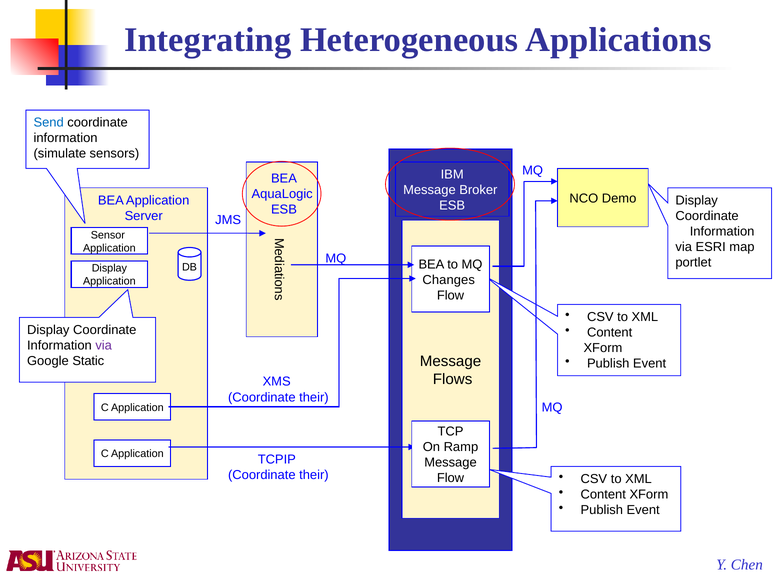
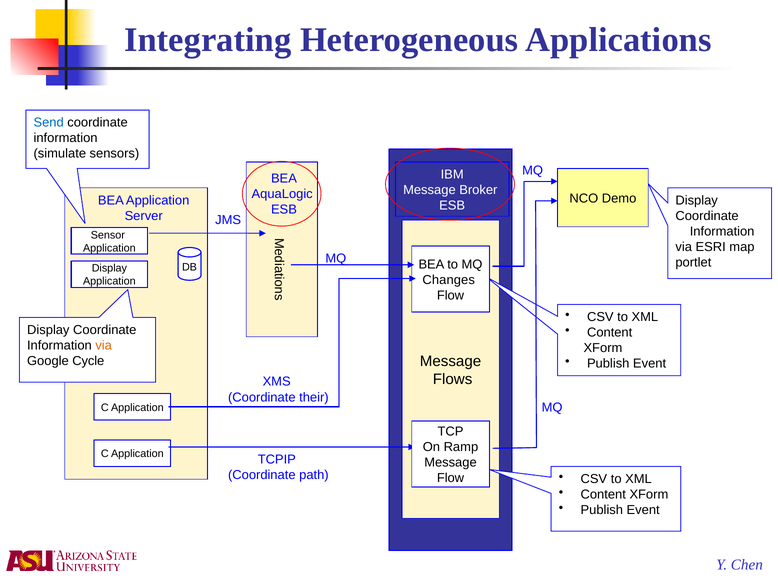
via colour: purple -> orange (104, 346)
Static: Static -> Cycle (88, 361)
their: their -> path (314, 475)
